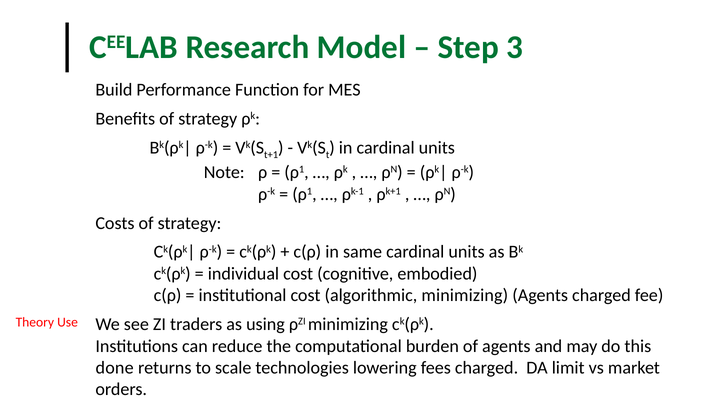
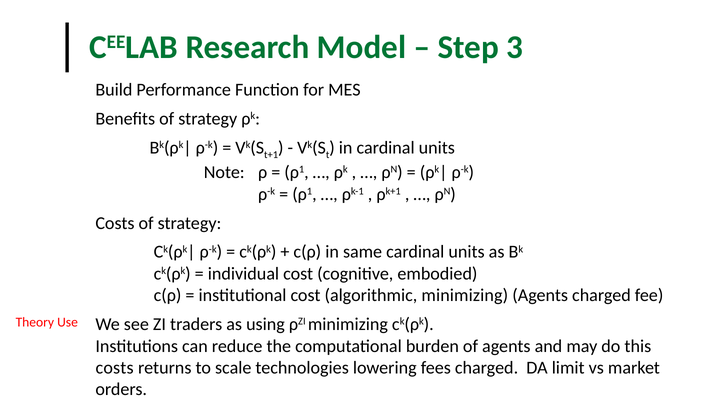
done: done -> costs (115, 367)
